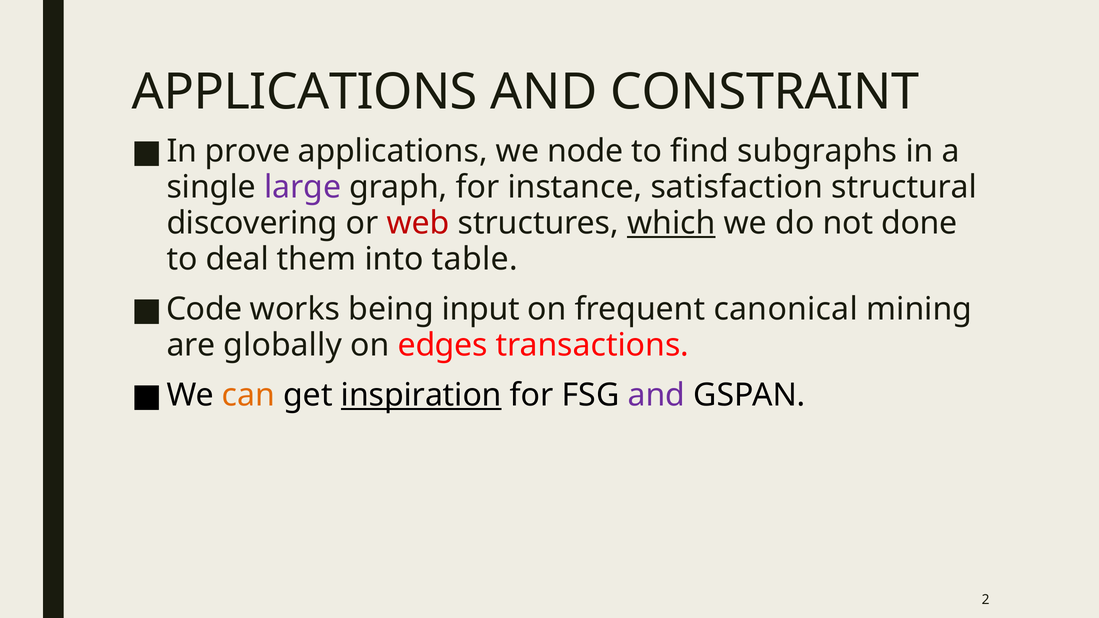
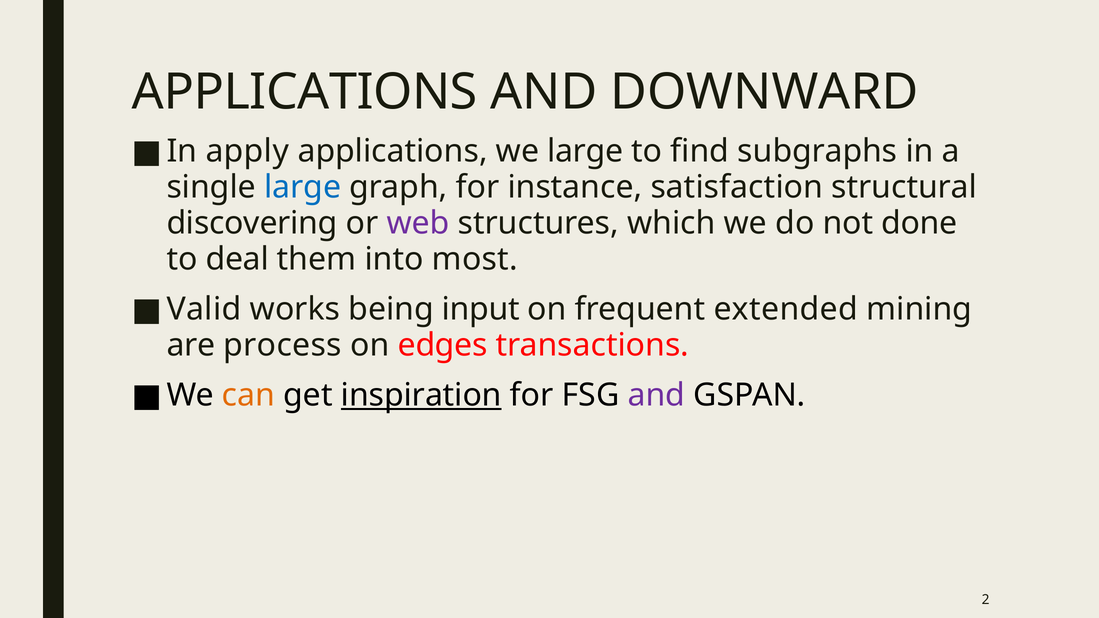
CONSTRAINT: CONSTRAINT -> DOWNWARD (765, 92)
prove: prove -> apply (247, 151)
we node: node -> large (585, 151)
large colour: purple -> blue (303, 187)
web colour: red -> purple (418, 223)
which underline: present -> none (671, 223)
table: table -> most (475, 259)
Code: Code -> Valid (204, 309)
canonical: canonical -> extended (786, 309)
globally: globally -> process (283, 345)
